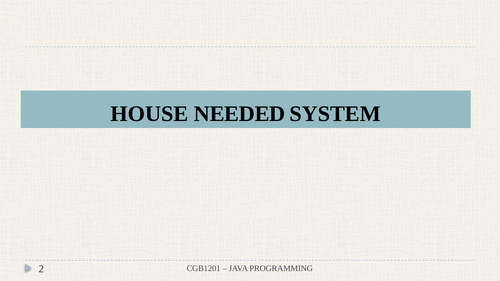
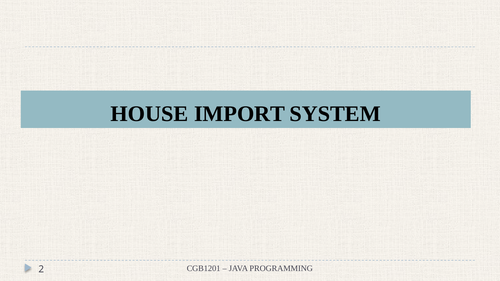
NEEDED: NEEDED -> IMPORT (240, 114)
